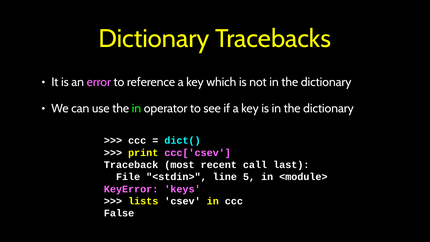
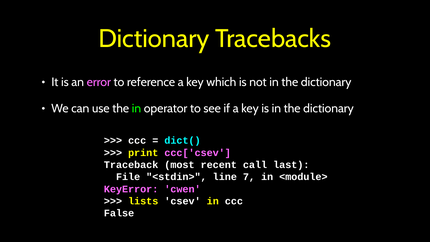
5: 5 -> 7 (249, 177)
keys: keys -> cwen (182, 189)
